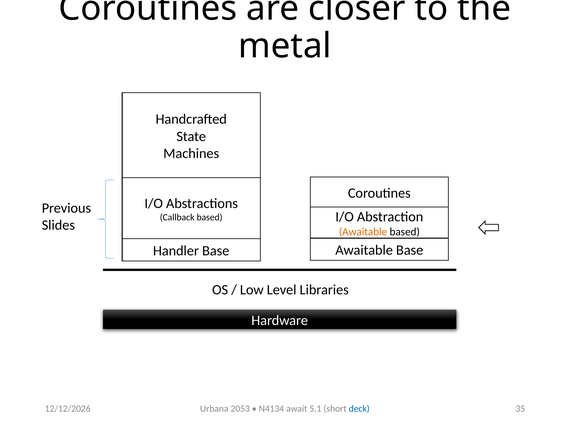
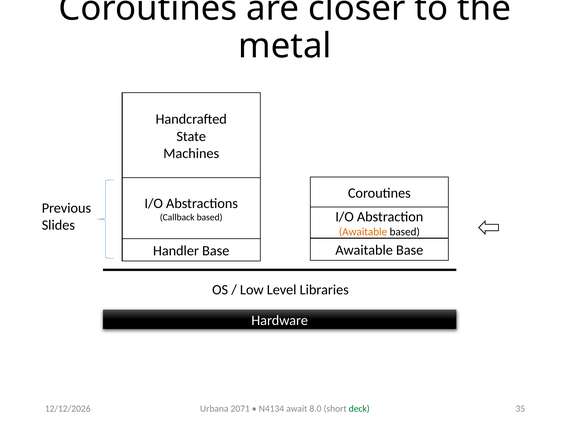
2053: 2053 -> 2071 (240, 408)
5.1: 5.1 -> 8.0 (315, 408)
deck colour: blue -> green (359, 408)
